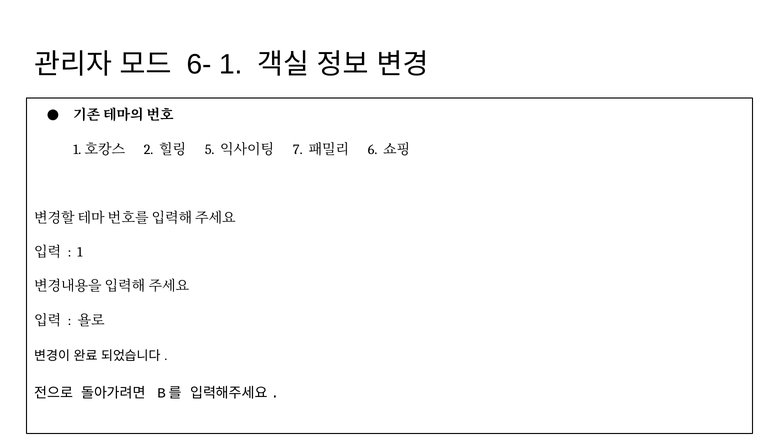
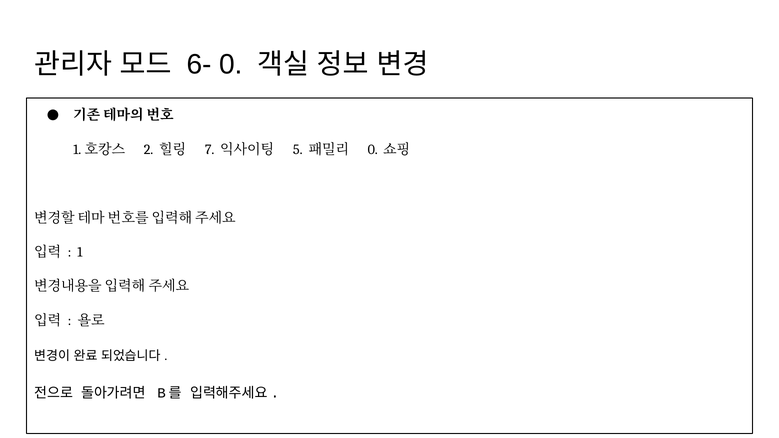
6- 1: 1 -> 0 (231, 65)
5: 5 -> 7 (210, 150)
7: 7 -> 5 (298, 150)
6: 6 -> 0 (373, 150)
